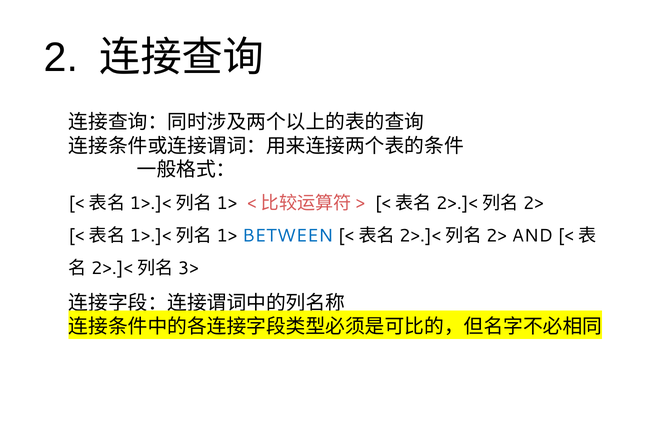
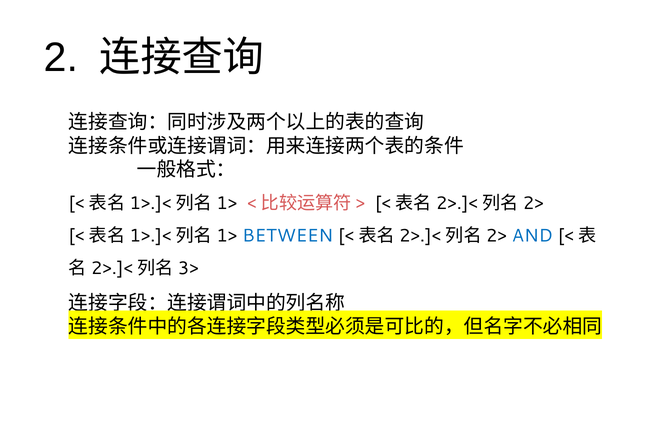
AND colour: black -> blue (532, 236)
